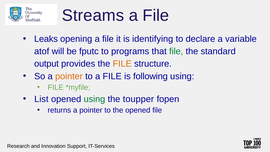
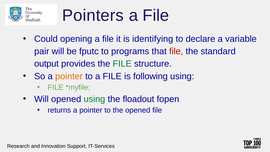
Streams: Streams -> Pointers (93, 15)
Leaks: Leaks -> Could (46, 39)
atof: atof -> pair (42, 51)
file colour: green -> red (176, 51)
FILE colour: orange -> green (122, 64)
List: List -> Will (41, 99)
toupper: toupper -> floadout (139, 99)
